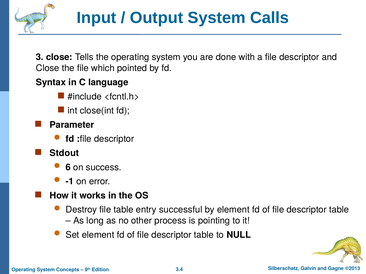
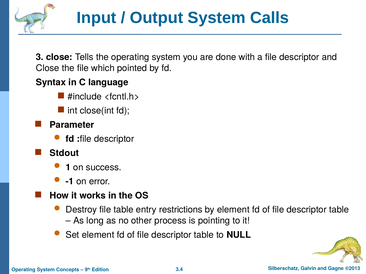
6: 6 -> 1 (68, 168)
successful: successful -> restrictions (181, 210)
